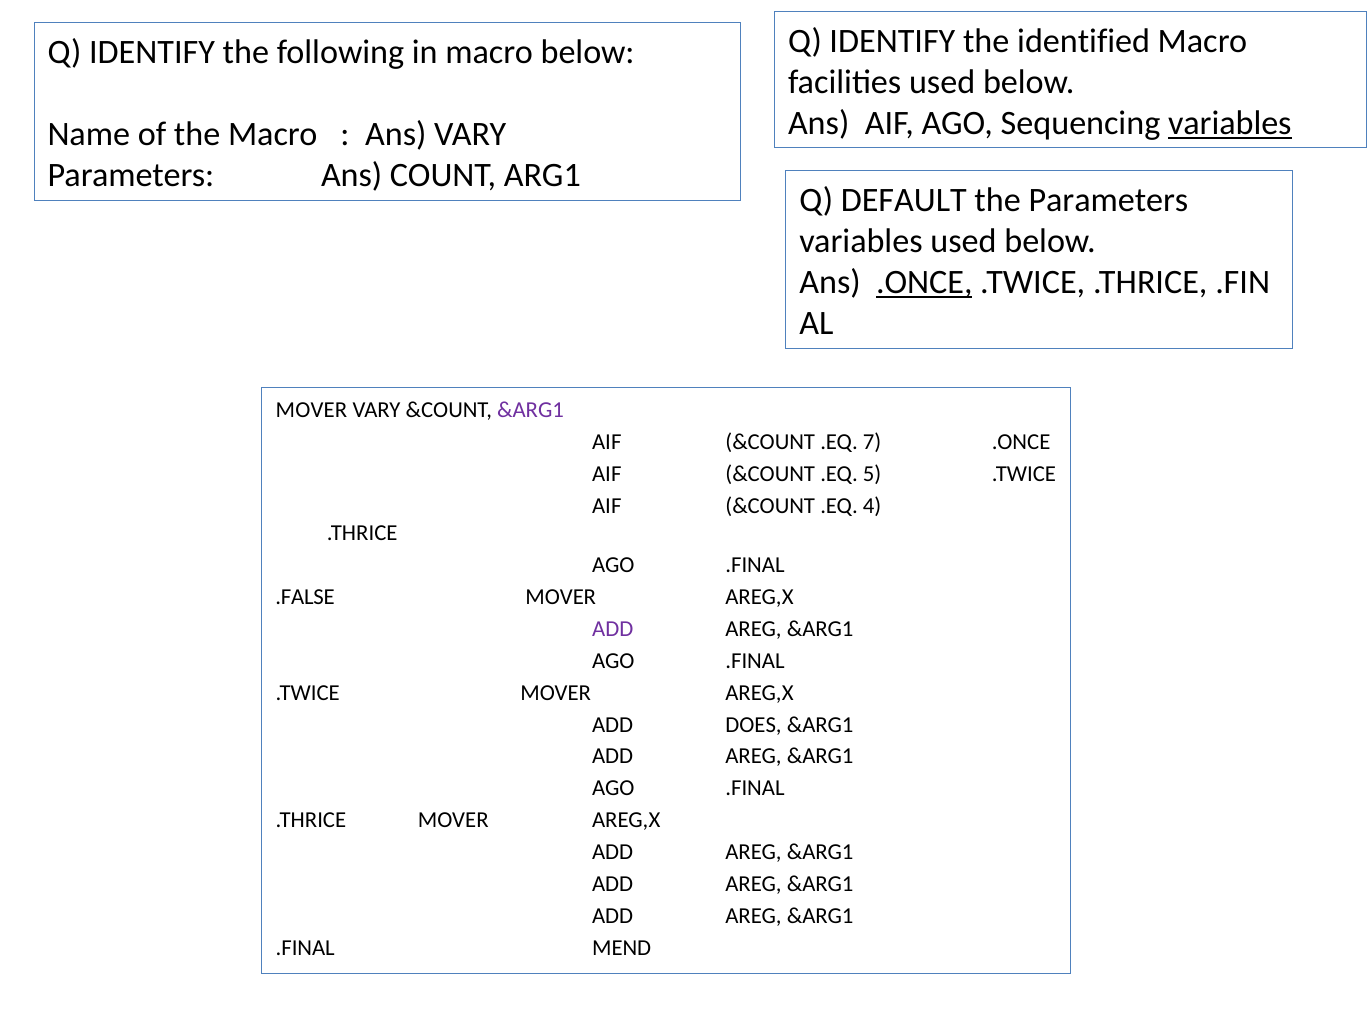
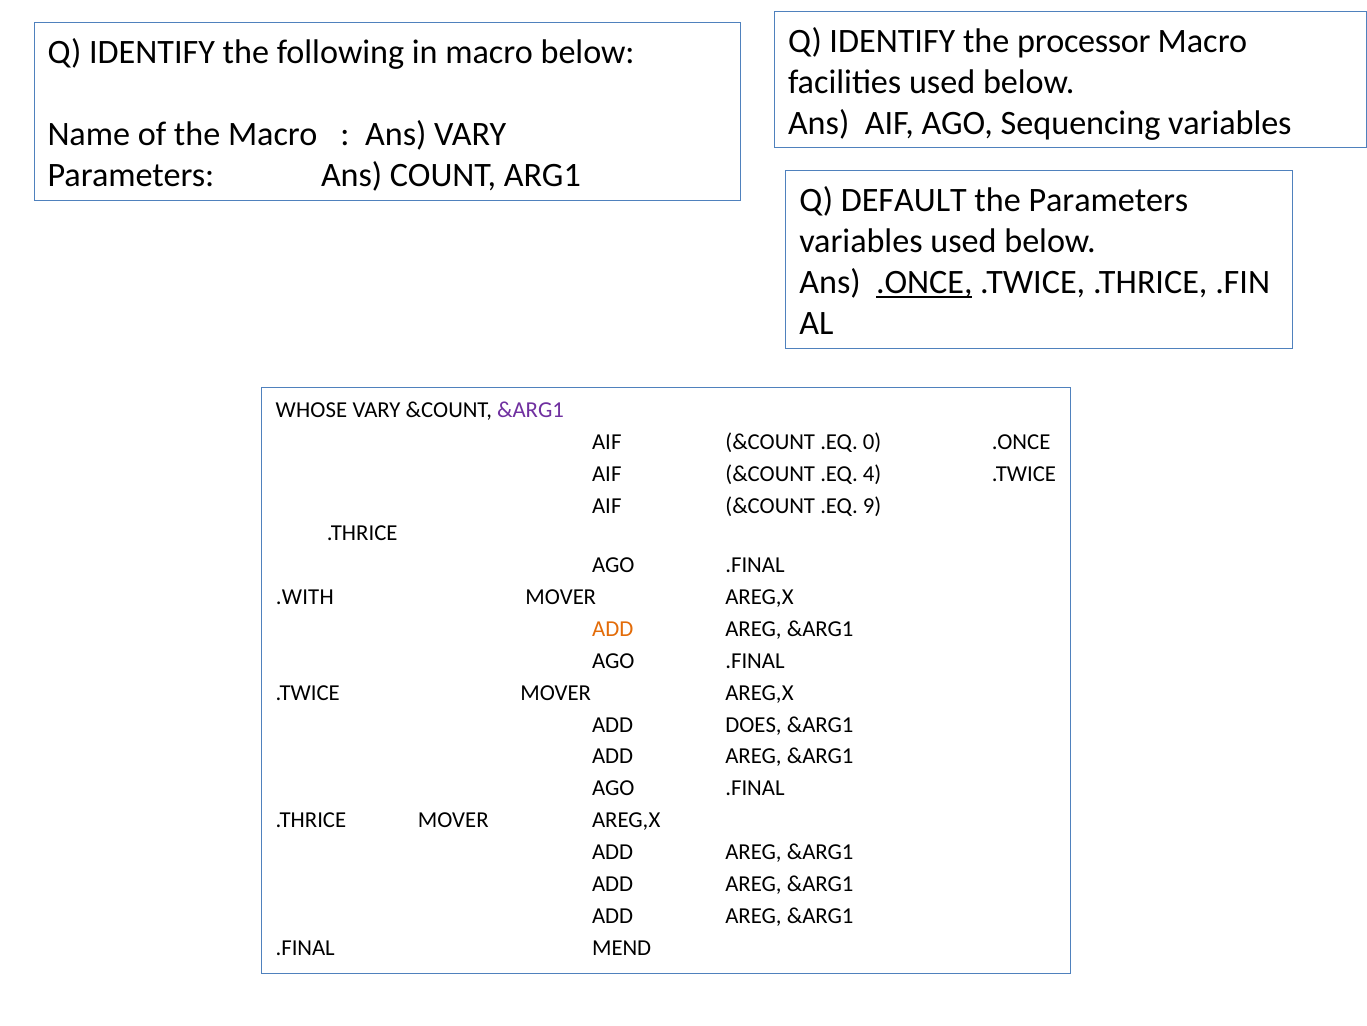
identified: identified -> processor (1084, 41)
variables underline: present -> none (1230, 123)
MOVER: MOVER -> WHOSE (311, 409)
7: 7 -> 0 (872, 441)
5: 5 -> 4 (872, 473)
4: 4 -> 9 (872, 505)
.FALSE: .FALSE -> .WITH (305, 596)
ADD colour: purple -> orange (613, 628)
